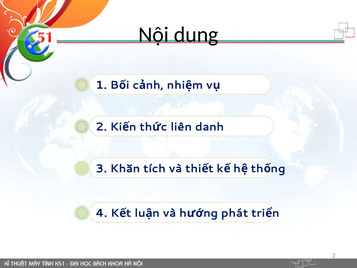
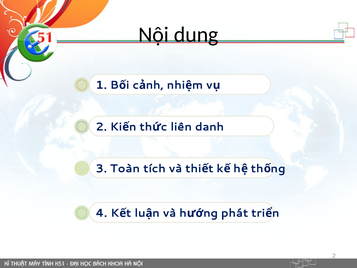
Khăn: Khăn -> Toàn (125, 168)
